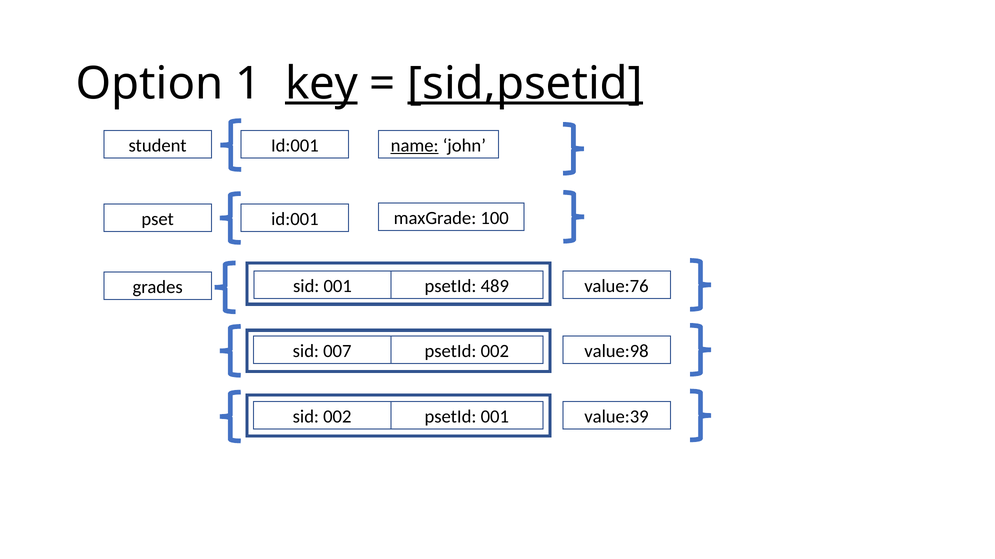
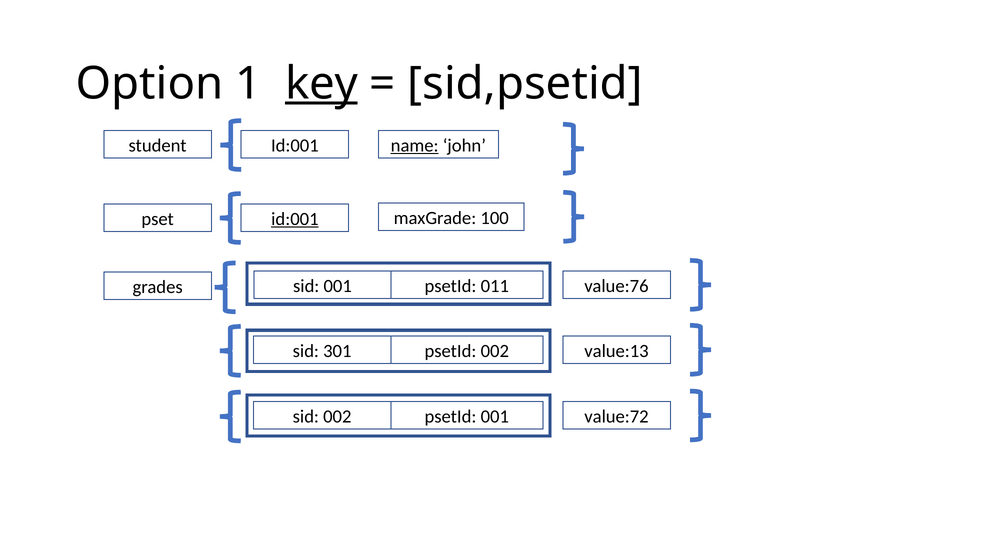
sid,psetid underline: present -> none (525, 84)
id:001 underline: none -> present (295, 219)
489: 489 -> 011 (495, 286)
007: 007 -> 301 (337, 351)
value:98: value:98 -> value:13 (616, 351)
value:39: value:39 -> value:72 (616, 417)
